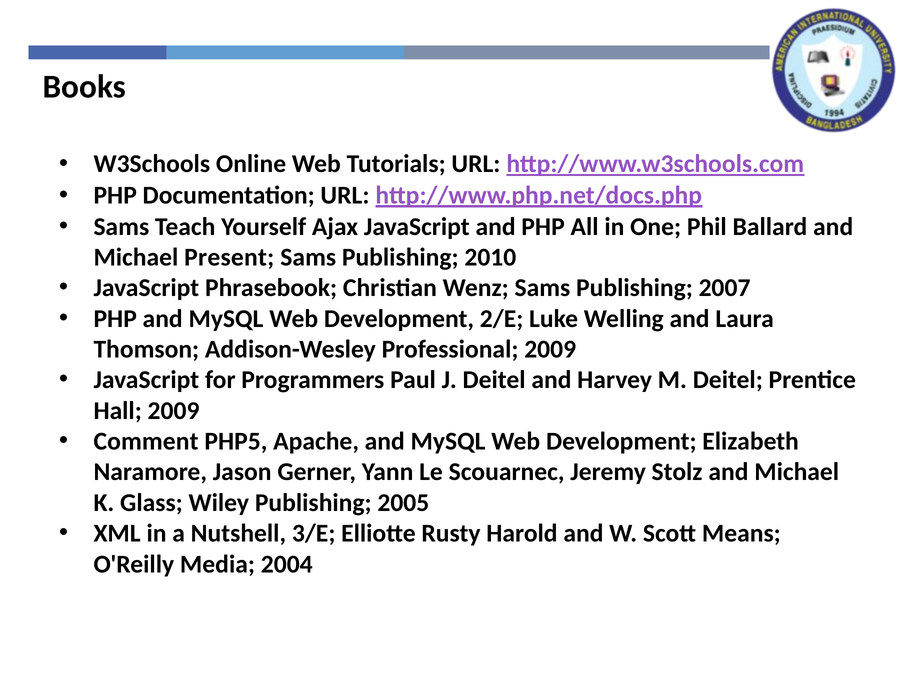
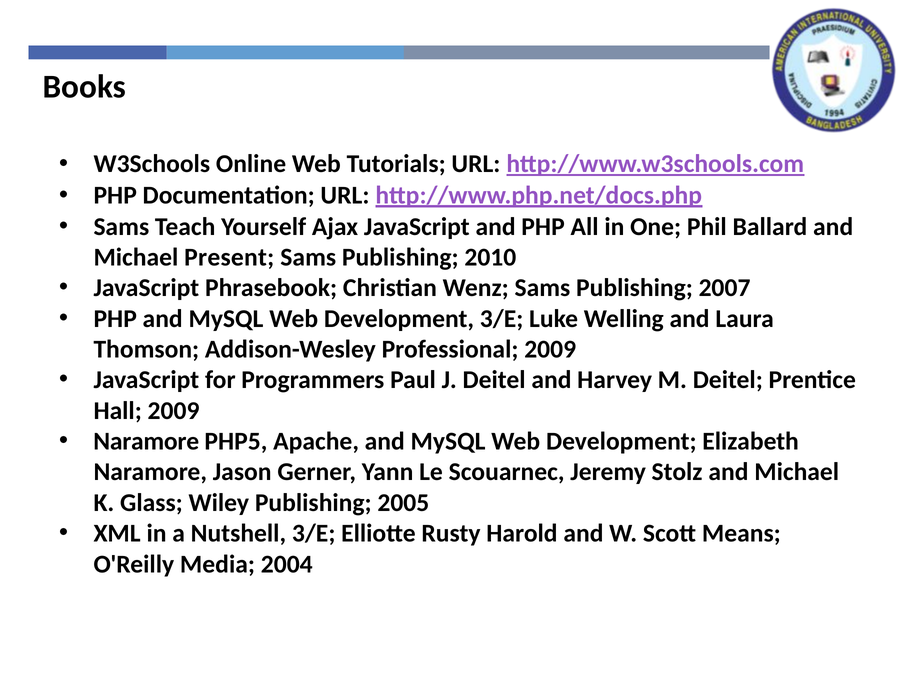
Development 2/E: 2/E -> 3/E (502, 319)
Comment: Comment -> Naramore (146, 441)
